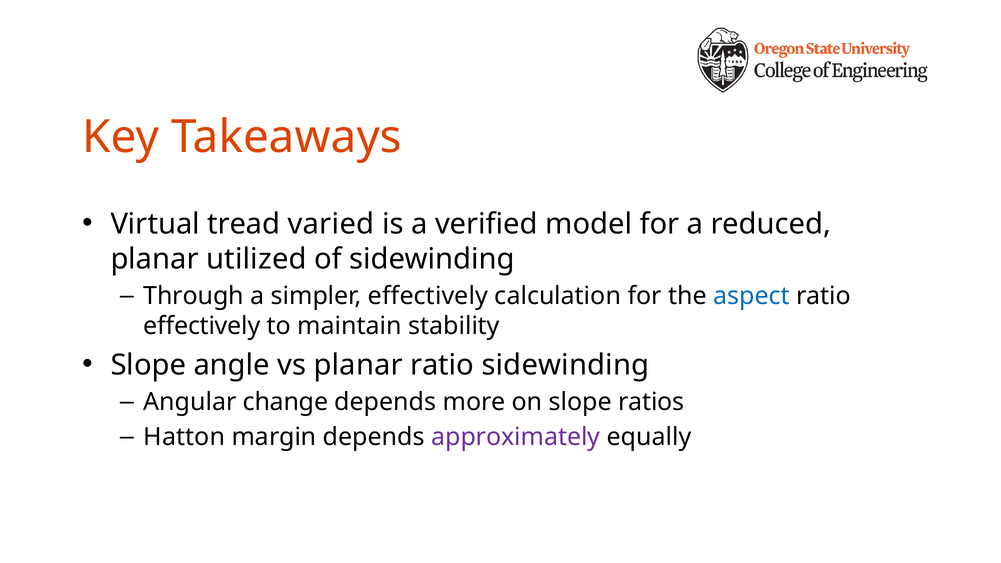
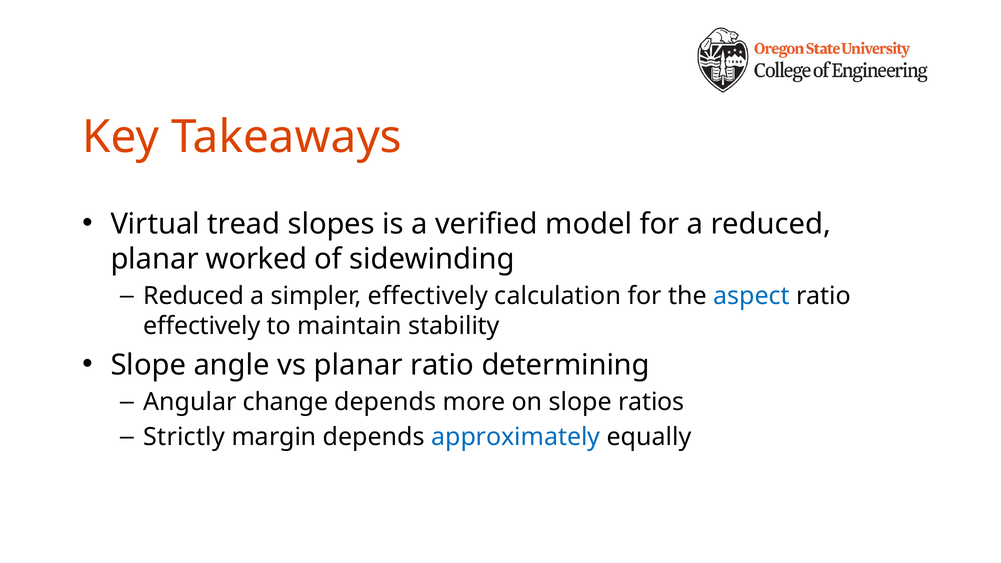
varied: varied -> slopes (331, 224)
utilized: utilized -> worked (257, 259)
Through: Through -> Reduced (194, 296)
ratio sidewinding: sidewinding -> determining (566, 365)
Hatton: Hatton -> Strictly (184, 437)
approximately colour: purple -> blue (516, 437)
